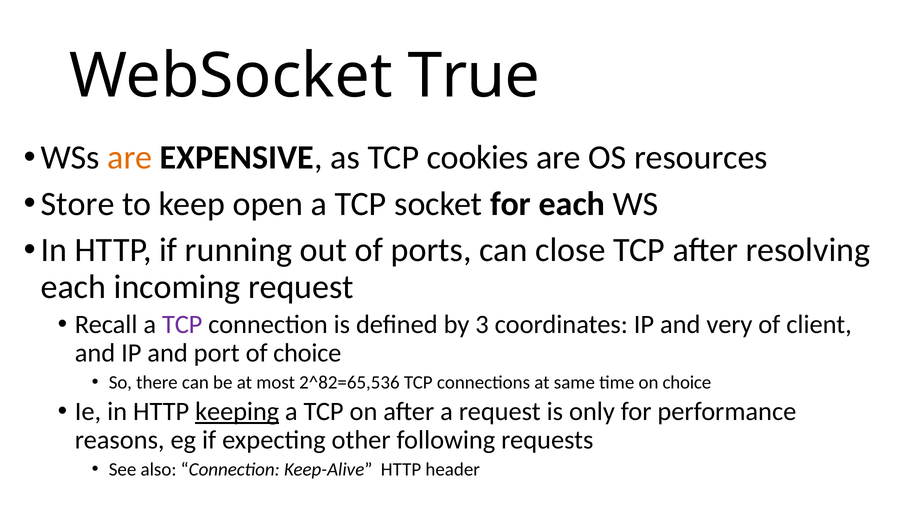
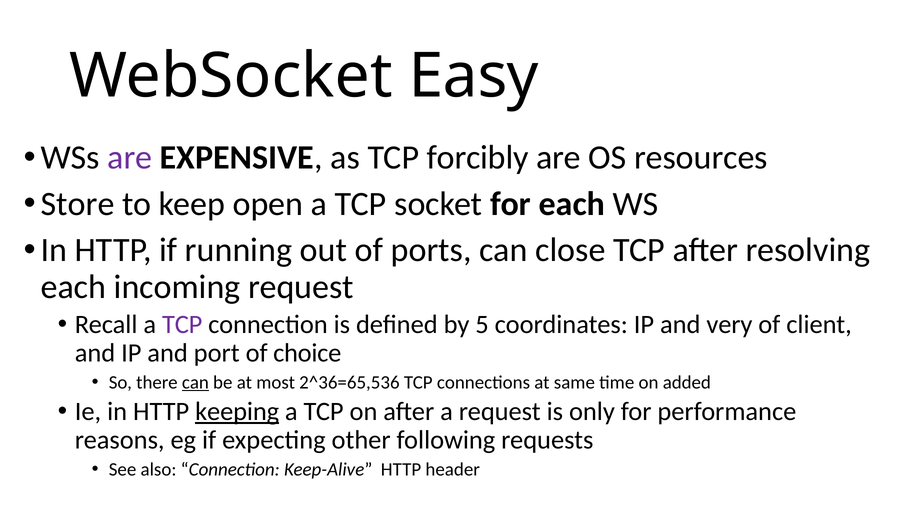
True: True -> Easy (474, 76)
are colour: orange -> purple (130, 158)
cookies: cookies -> forcibly (478, 158)
3: 3 -> 5 (482, 324)
can underline: none -> present (195, 382)
2^82=65,536: 2^82=65,536 -> 2^36=65,536 (349, 382)
on choice: choice -> added (687, 382)
